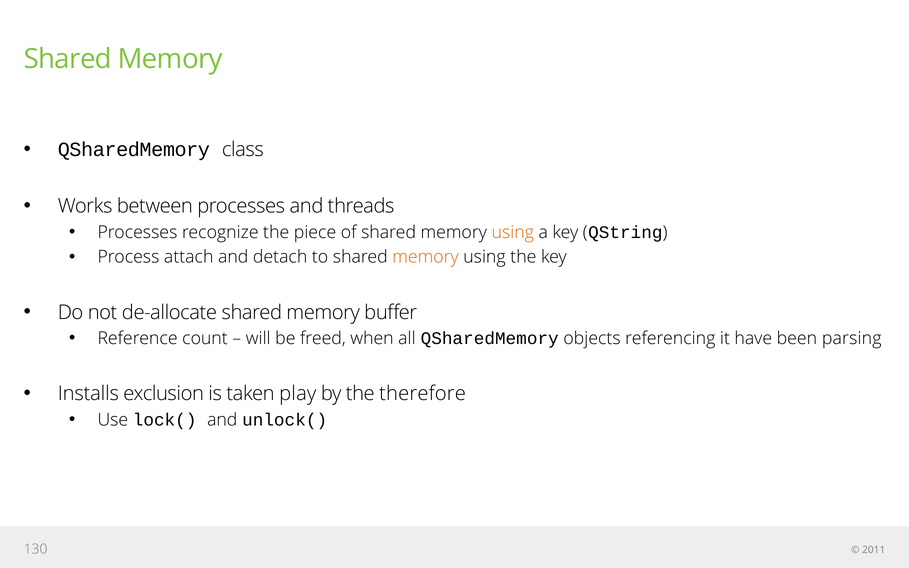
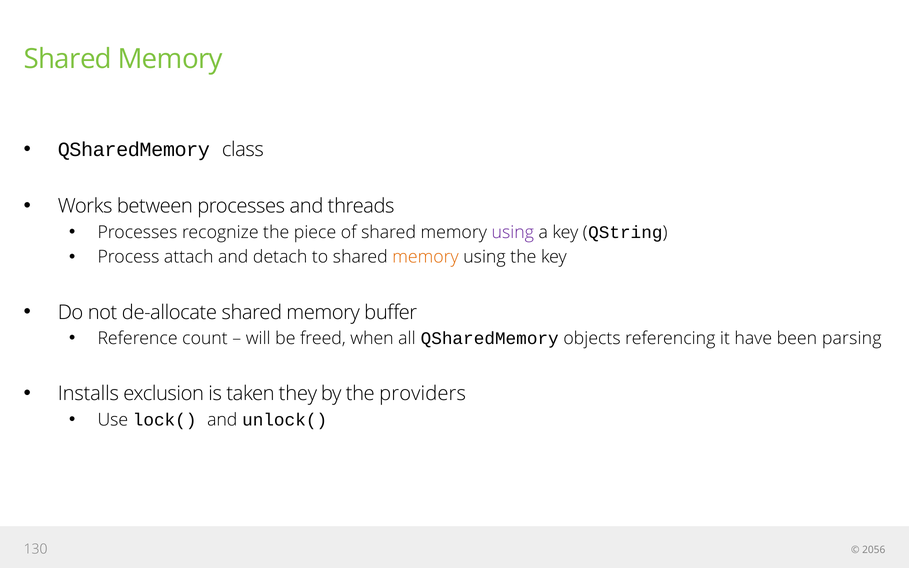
using colour: orange -> purple (513, 232)
play: play -> they (298, 394)
therefore: therefore -> providers (423, 394)
2011: 2011 -> 2056 (874, 550)
